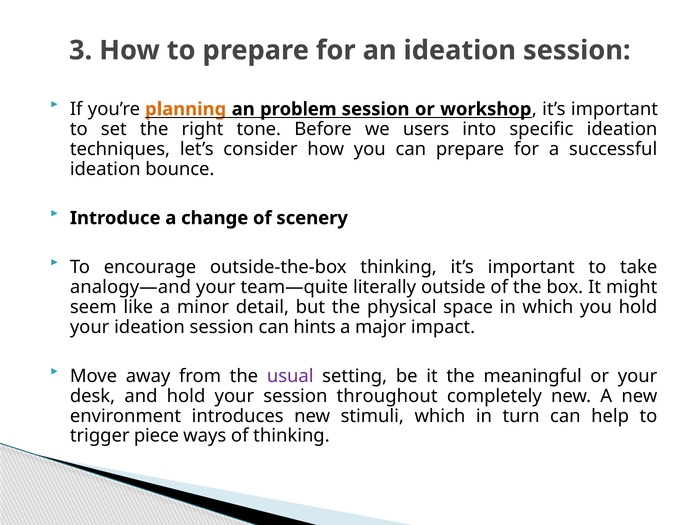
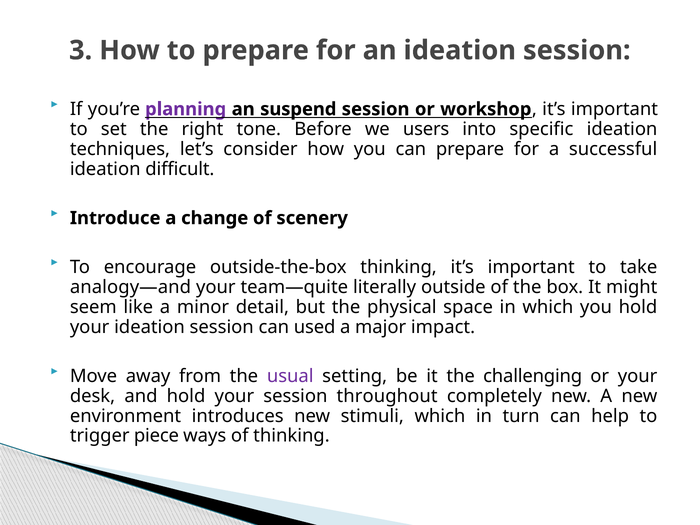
planning colour: orange -> purple (186, 109)
problem: problem -> suspend (298, 109)
bounce: bounce -> difficult (180, 169)
hints: hints -> used (315, 327)
meaningful: meaningful -> challenging (533, 376)
